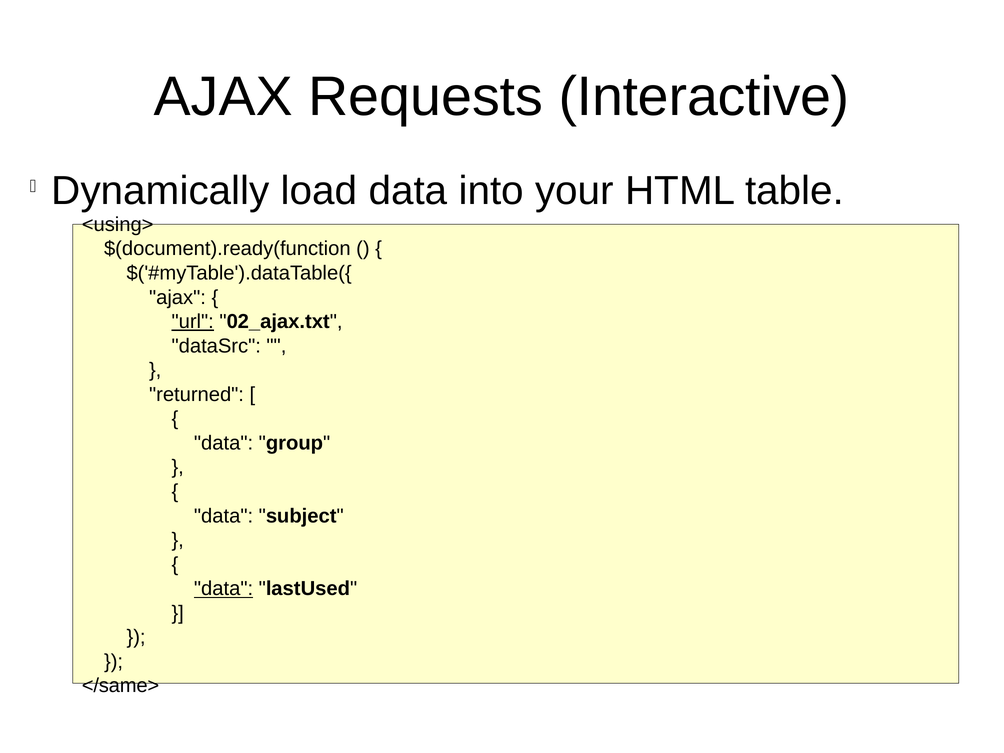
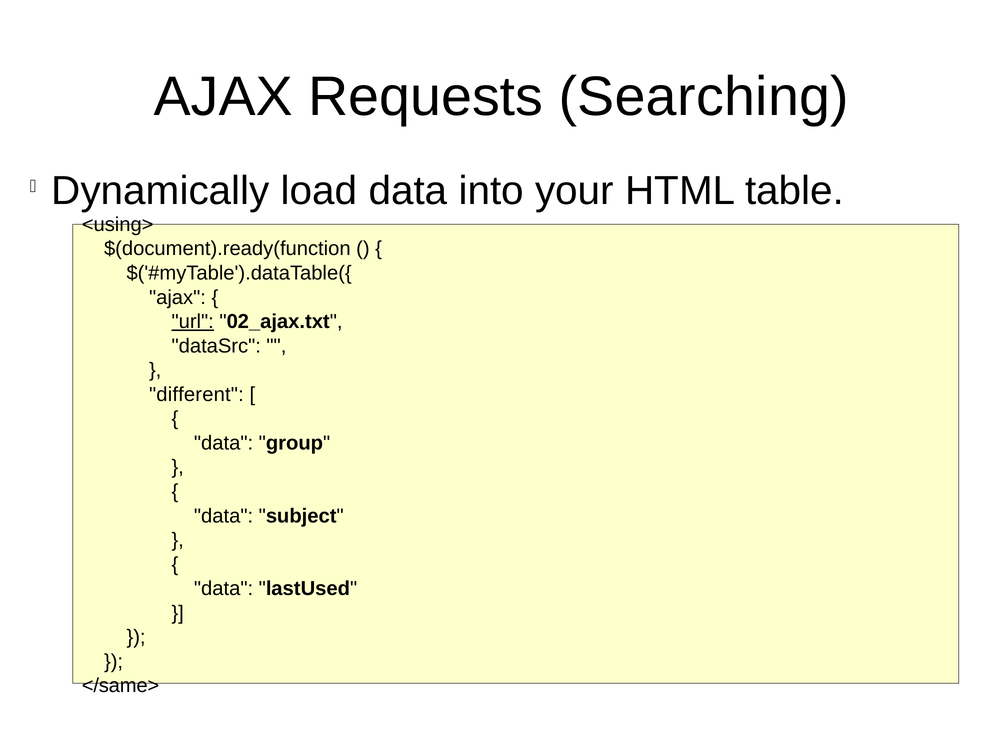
Interactive: Interactive -> Searching (704, 97)
returned: returned -> different (196, 394)
data underline: present -> none (224, 589)
